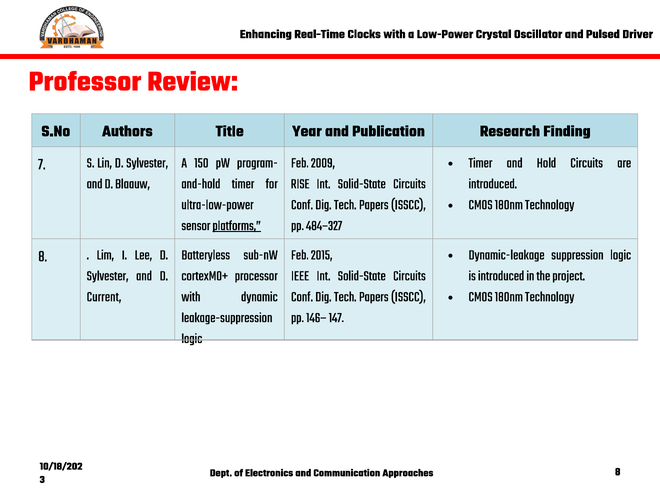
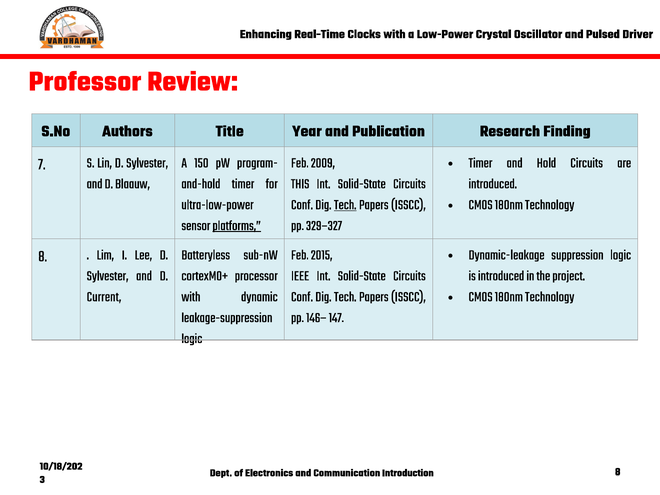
RISE: RISE -> THIS (300, 183)
Tech underline: none -> present (345, 204)
484–327: 484–327 -> 329–327 (324, 225)
Approaches: Approaches -> Introduction (408, 473)
